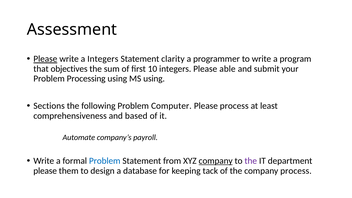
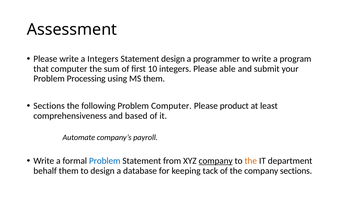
Please underline: present -> none (45, 59)
Statement clarity: clarity -> design (173, 59)
that objectives: objectives -> computer (69, 69)
MS using: using -> them (154, 79)
Please process: process -> product (234, 106)
the colour: purple -> orange (251, 161)
please: please -> behalf (45, 171)
company process: process -> sections (296, 171)
